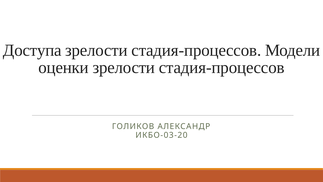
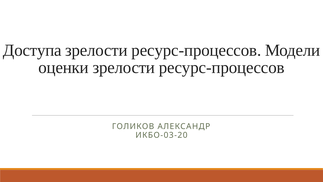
стадия-процессов: стадия-процессов -> ресурс-процессов (196, 50)
оценки зрелости стадия-процессов: стадия-процессов -> ресурс-процессов (222, 67)
